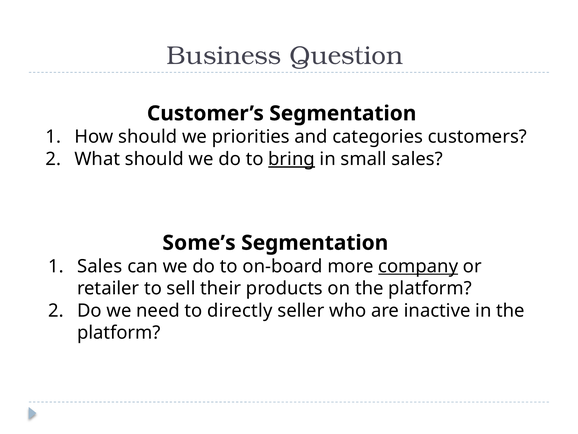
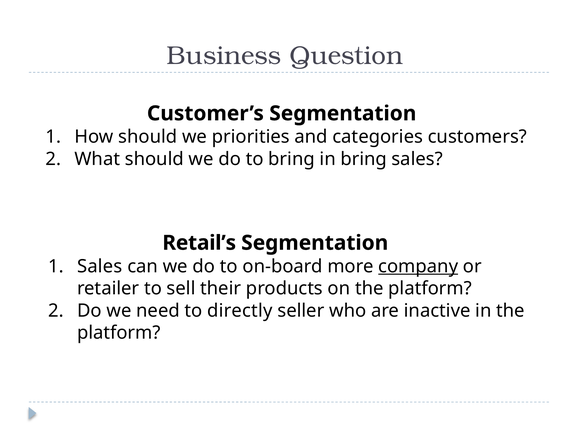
bring underline: present -> none (292, 159)
in small: small -> bring (364, 159)
Some’s: Some’s -> Retail’s (199, 243)
